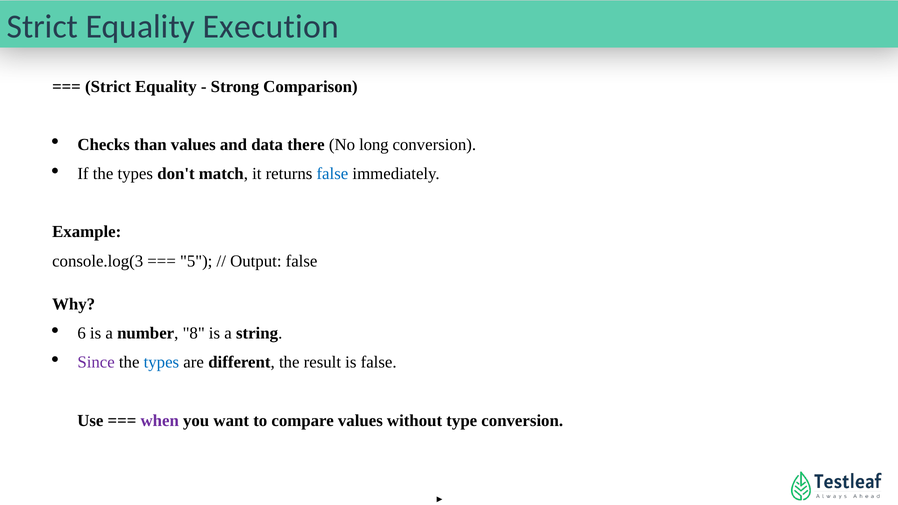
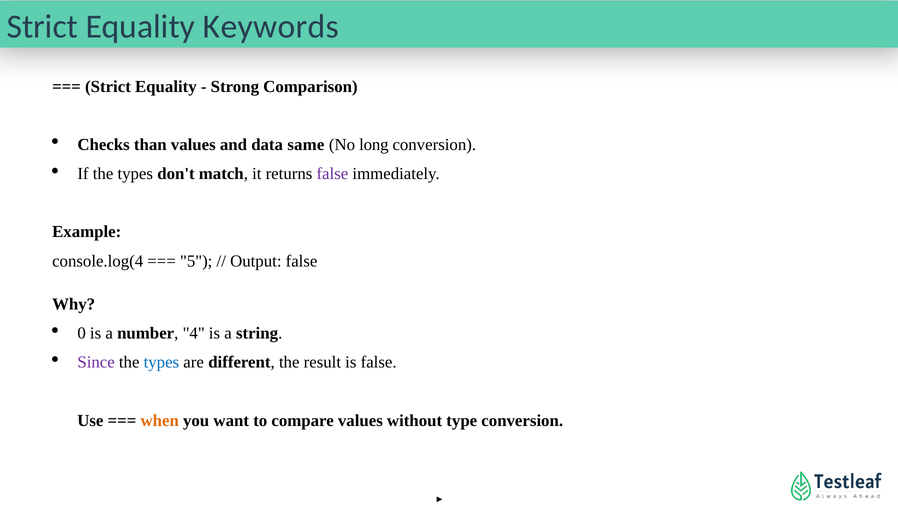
Execution: Execution -> Keywords (271, 26)
there: there -> same (306, 145)
false colour: blue -> purple (332, 174)
console.log(3: console.log(3 -> console.log(4 (98, 261)
6: 6 -> 0 (82, 333)
8: 8 -> 4 (194, 333)
when colour: purple -> orange (160, 421)
